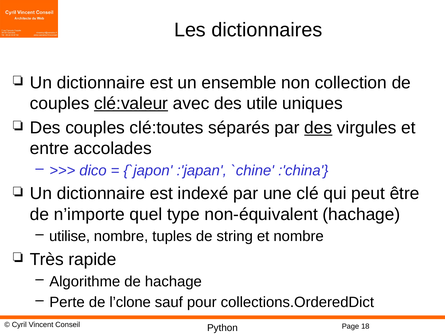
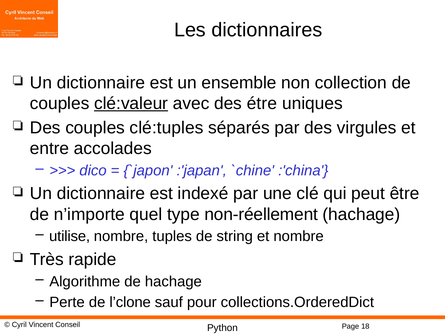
utile: utile -> étre (262, 103)
clé:toutes: clé:toutes -> clé:tuples (167, 128)
des underline: present -> none (318, 128)
non-équivalent: non-équivalent -> non-réellement (261, 214)
